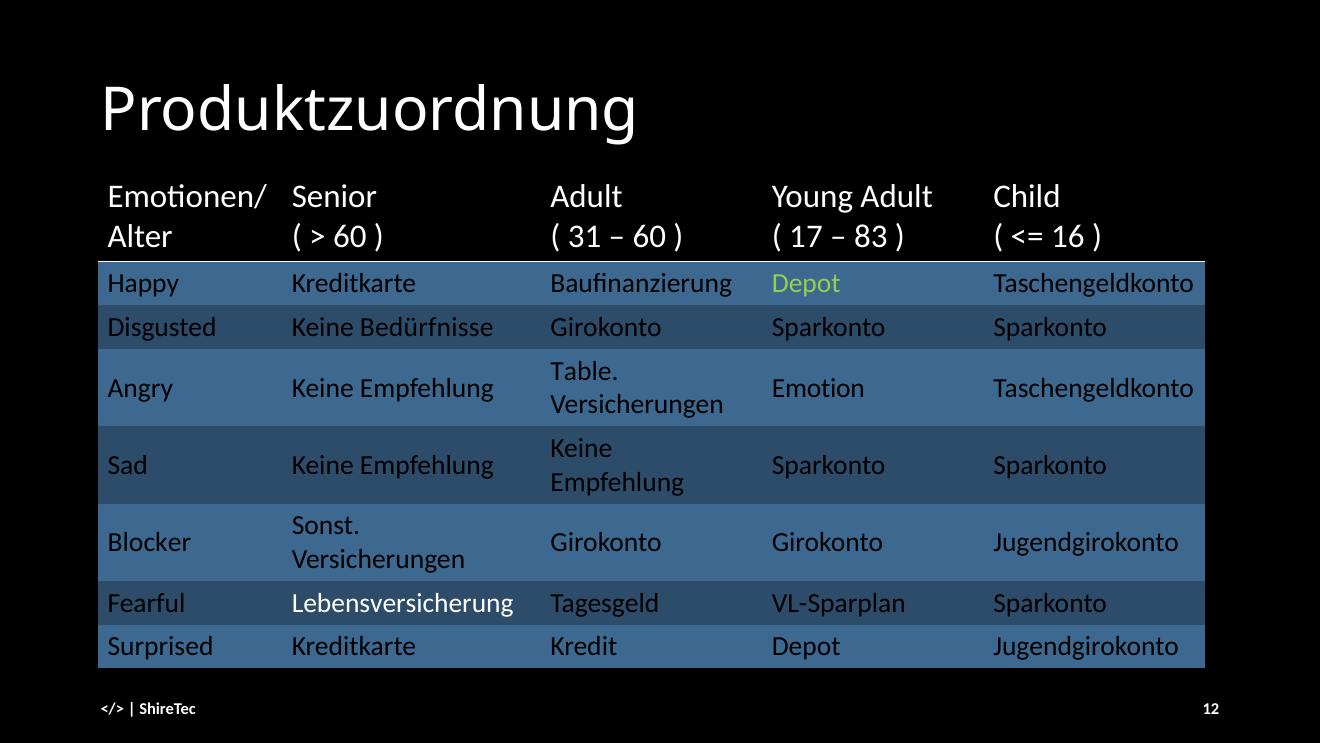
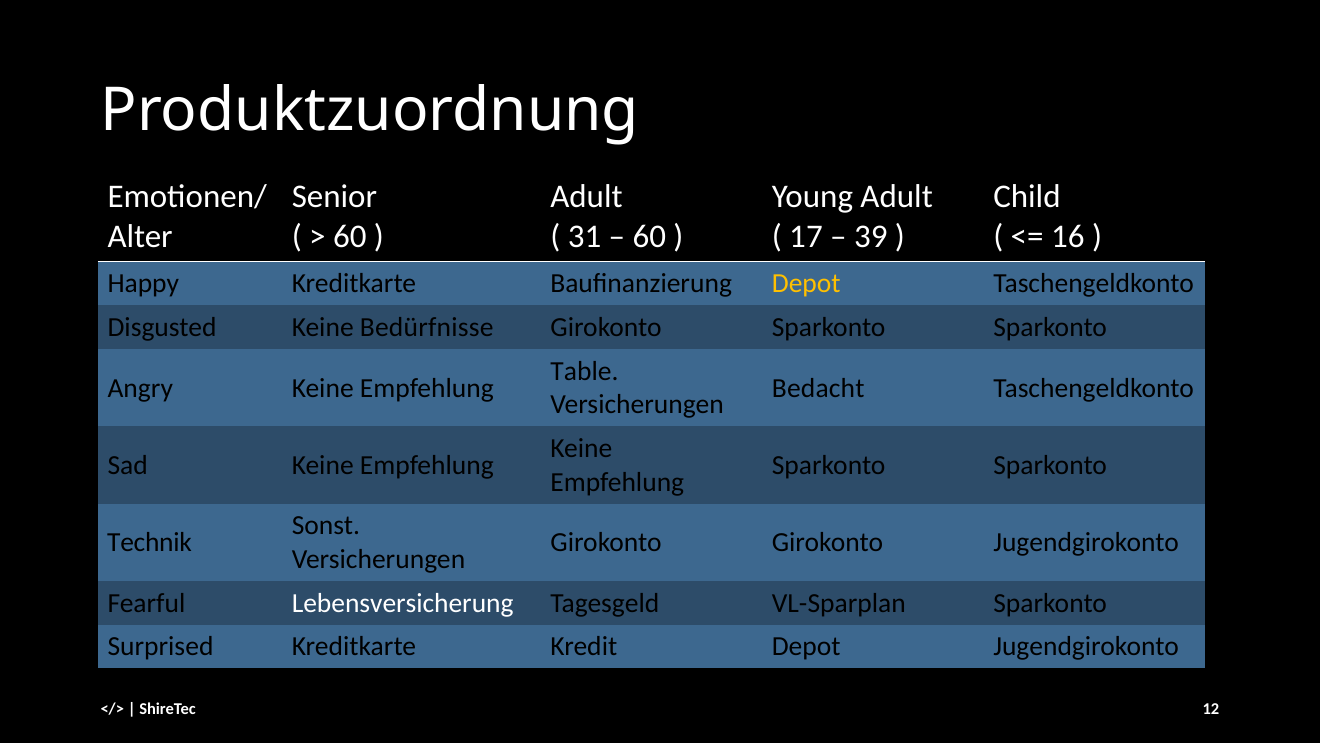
83: 83 -> 39 (871, 237)
Depot colour: light green -> yellow (806, 284)
Emotion: Emotion -> Bedacht (818, 388)
Blocker: Blocker -> Technik (149, 542)
